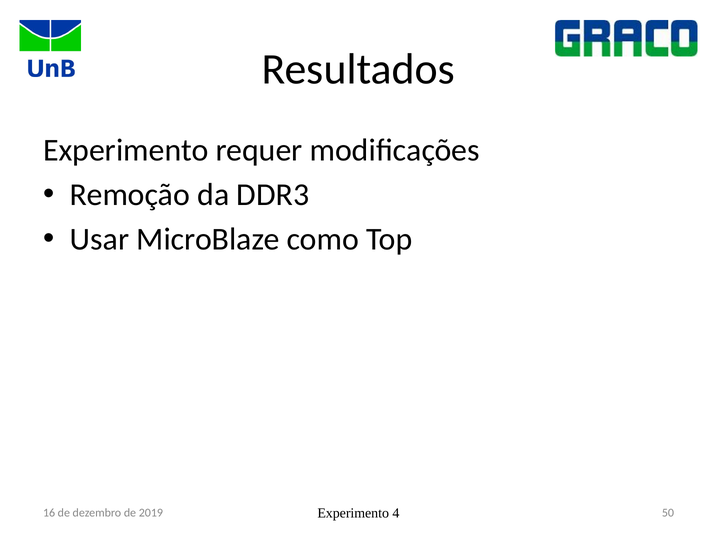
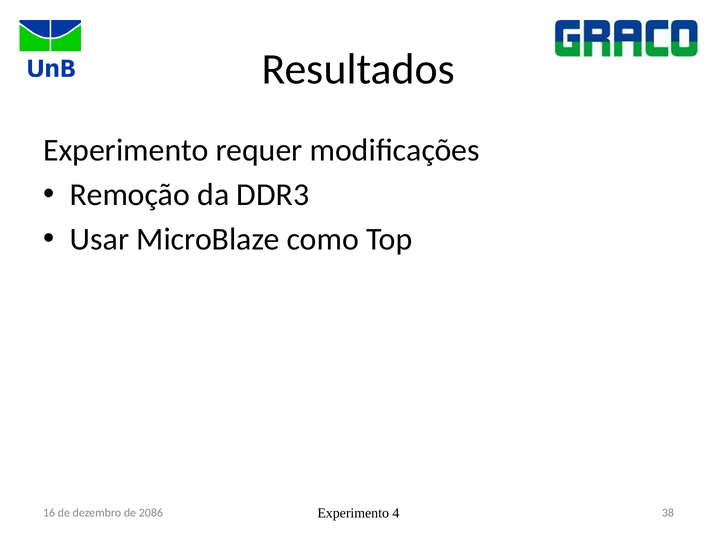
50: 50 -> 38 (668, 513)
2019: 2019 -> 2086 (151, 514)
